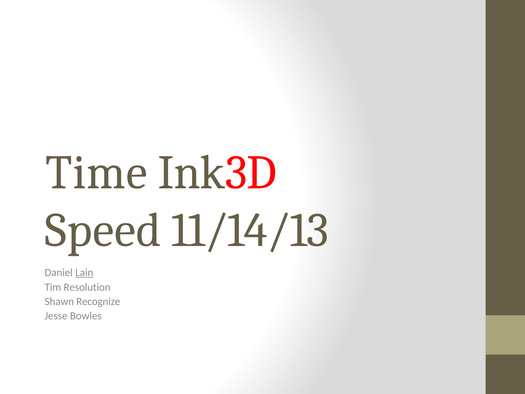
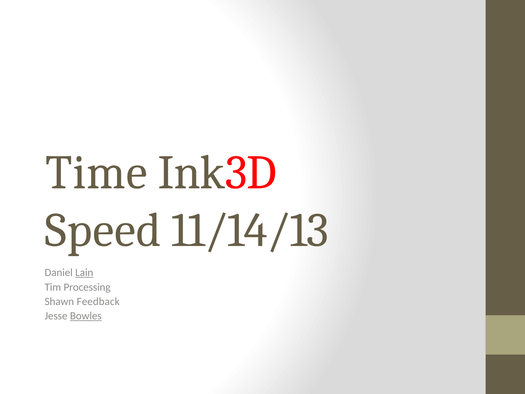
Resolution: Resolution -> Processing (87, 287)
Recognize: Recognize -> Feedback (98, 301)
Bowles underline: none -> present (86, 316)
